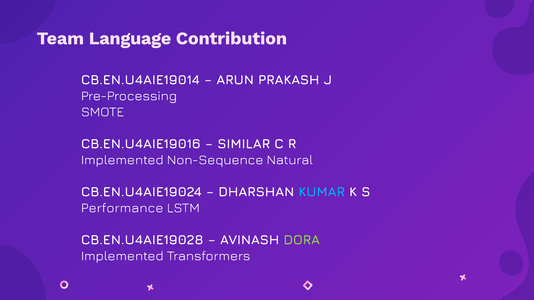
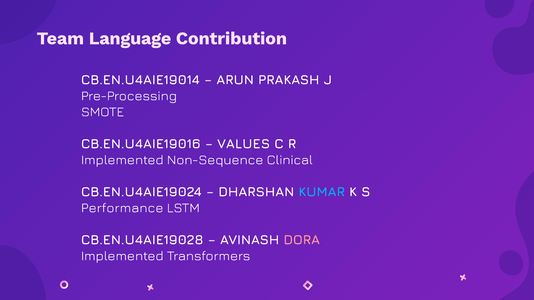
SIMILAR: SIMILAR -> VALUES (244, 144)
Natural: Natural -> Clinical (290, 160)
DORA colour: light green -> pink (302, 240)
